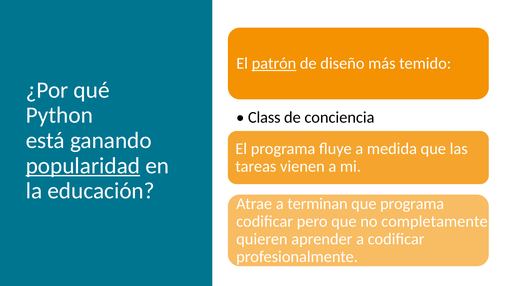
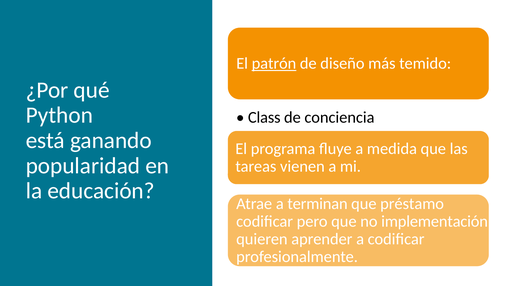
popularidad underline: present -> none (83, 166)
que programa: programa -> préstamo (412, 203)
completamente: completamente -> implementación (435, 221)
